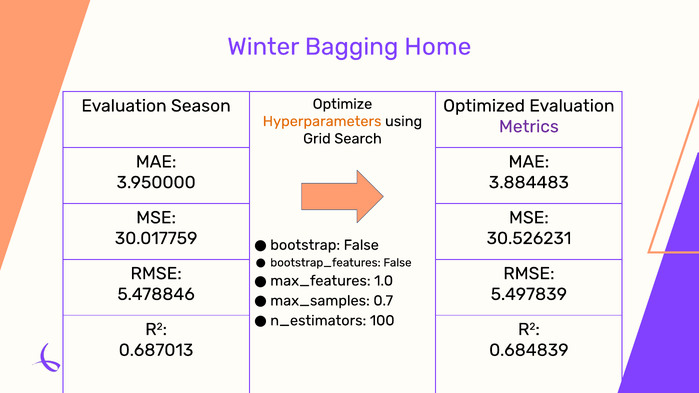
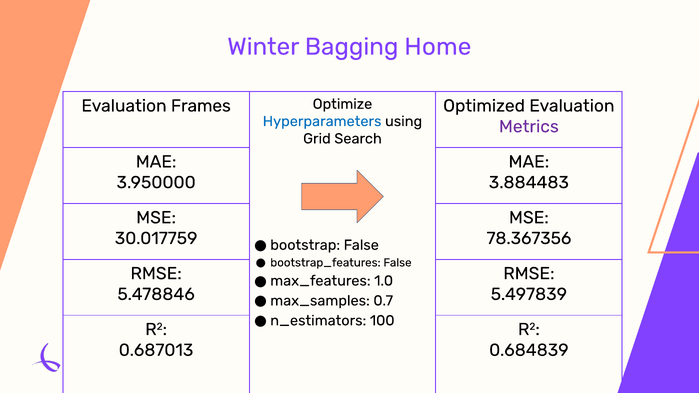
Season: Season -> Frames (201, 106)
Hyperparameters colour: orange -> blue (322, 121)
30.526231: 30.526231 -> 78.367356 (529, 238)
